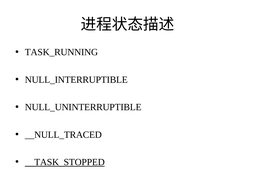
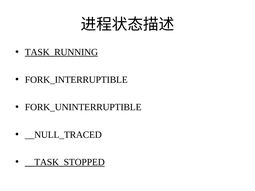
TASK_RUNNING underline: none -> present (61, 52)
NULL_INTERRUPTIBLE: NULL_INTERRUPTIBLE -> FORK_INTERRUPTIBLE (76, 80)
NULL_UNINTERRUPTIBLE: NULL_UNINTERRUPTIBLE -> FORK_UNINTERRUPTIBLE (83, 107)
